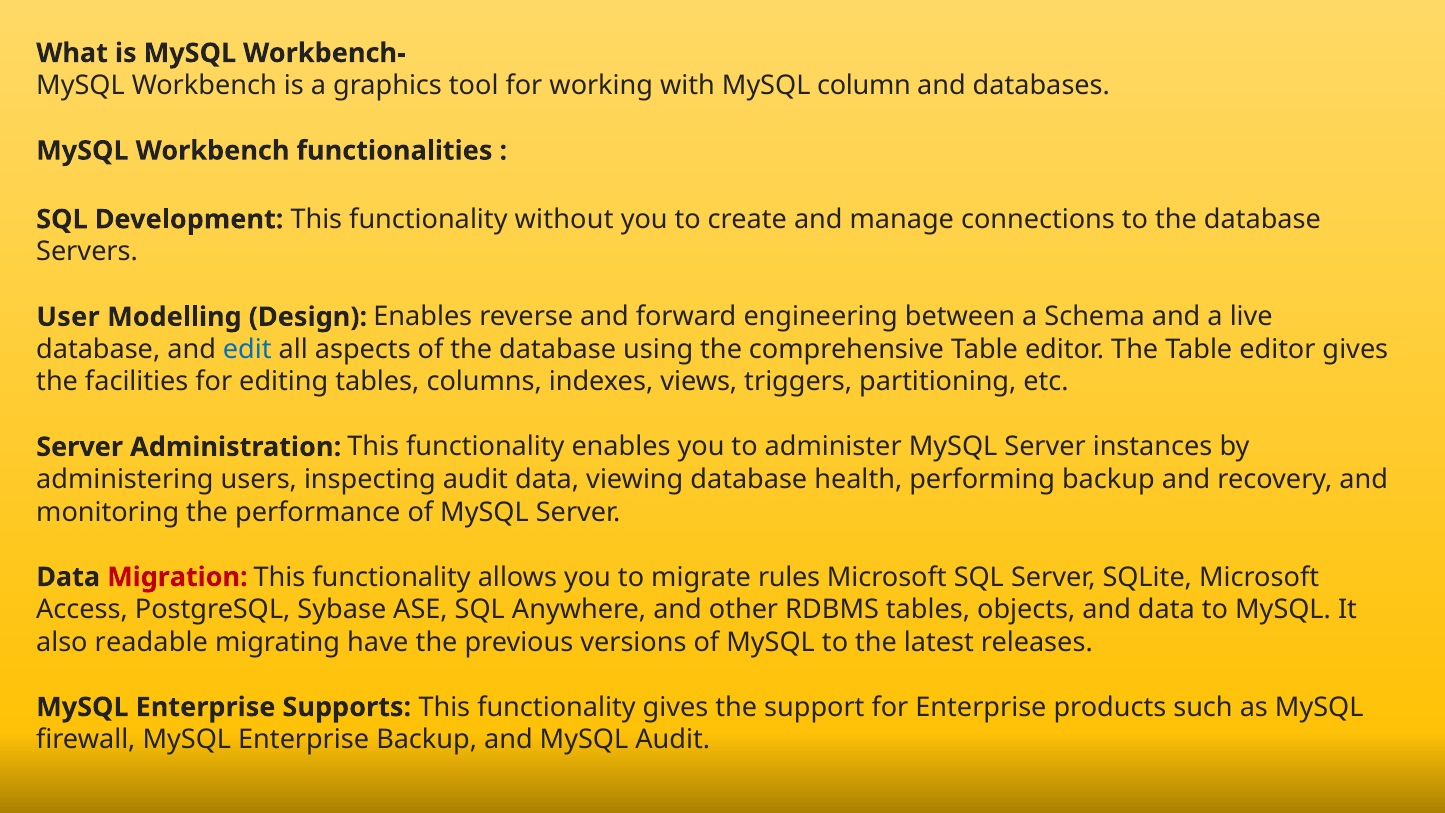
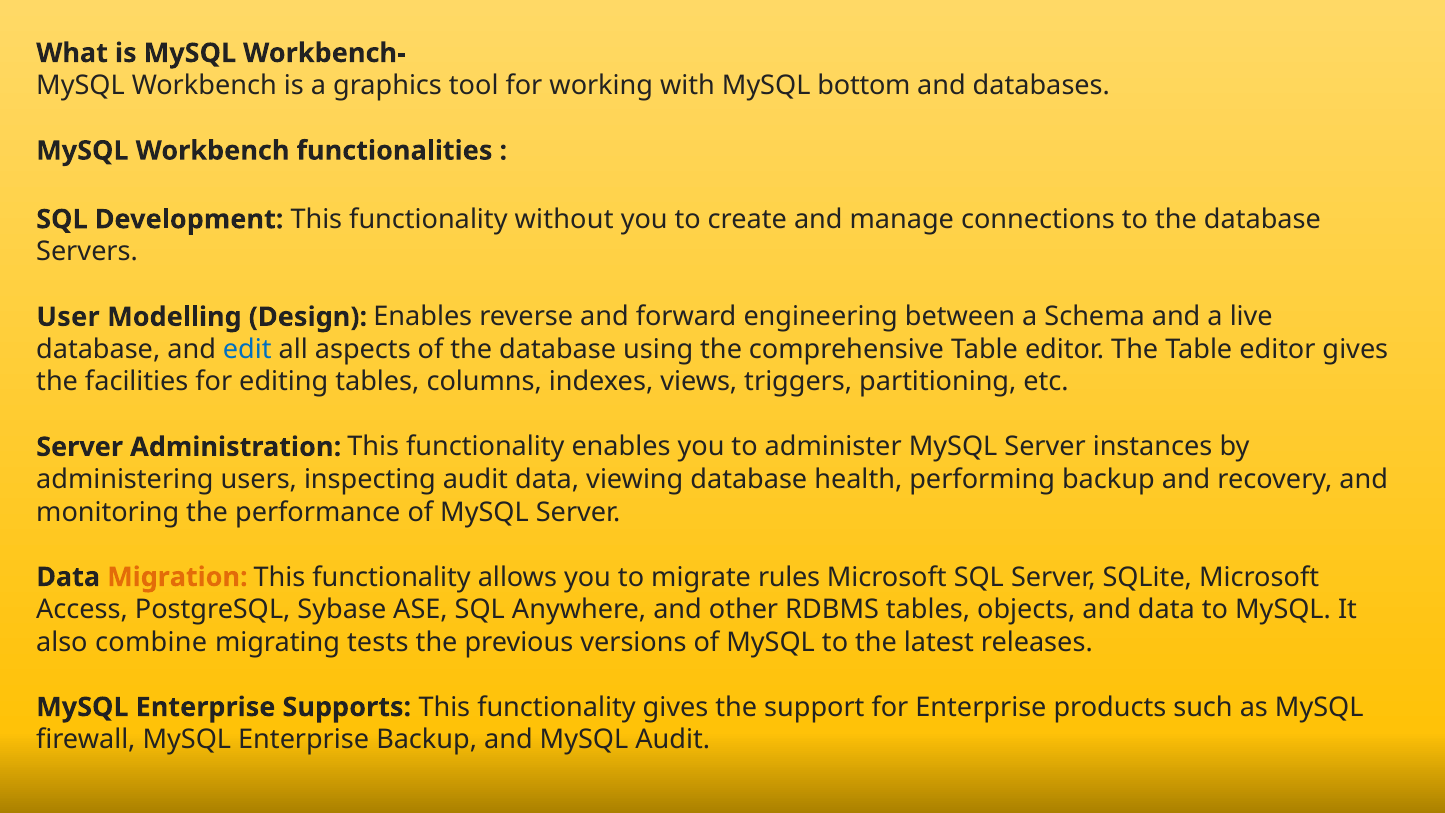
column: column -> bottom (864, 86)
Migration colour: red -> orange (177, 577)
readable: readable -> combine (151, 642)
have: have -> tests (378, 642)
